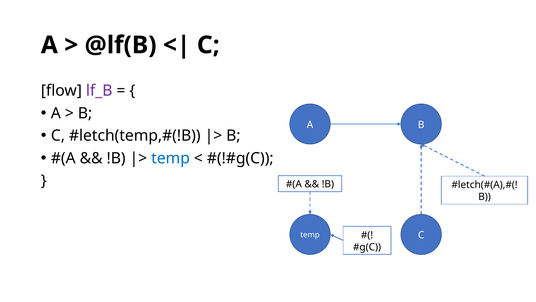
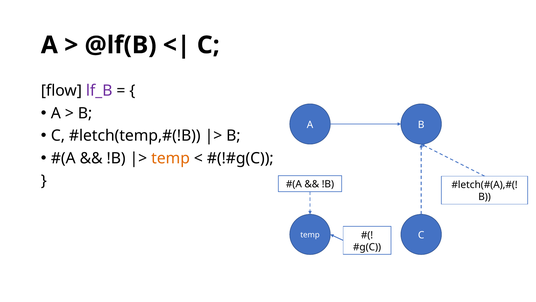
temp colour: blue -> orange (171, 158)
